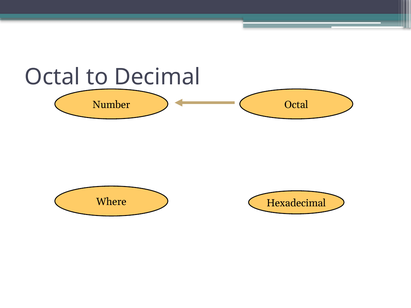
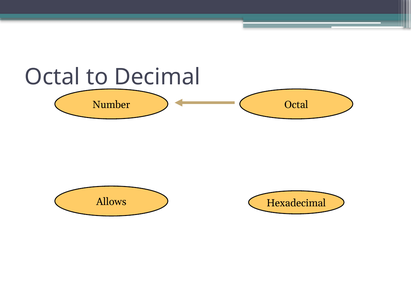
Where: Where -> Allows (111, 202)
